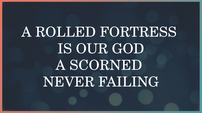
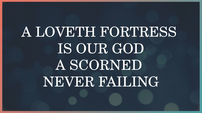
ROLLED: ROLLED -> LOVETH (66, 32)
